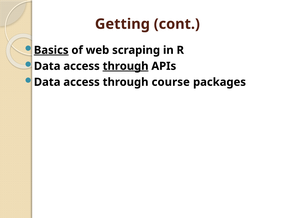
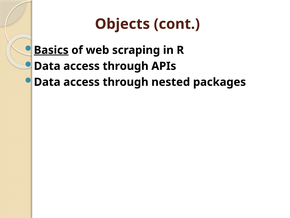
Getting: Getting -> Objects (122, 24)
through underline: present -> none (126, 66)
course: course -> nested (171, 82)
